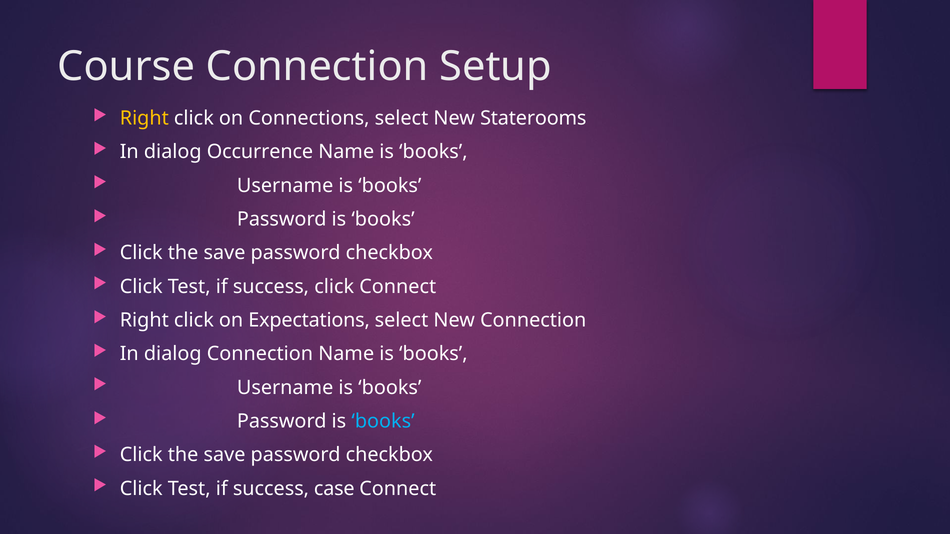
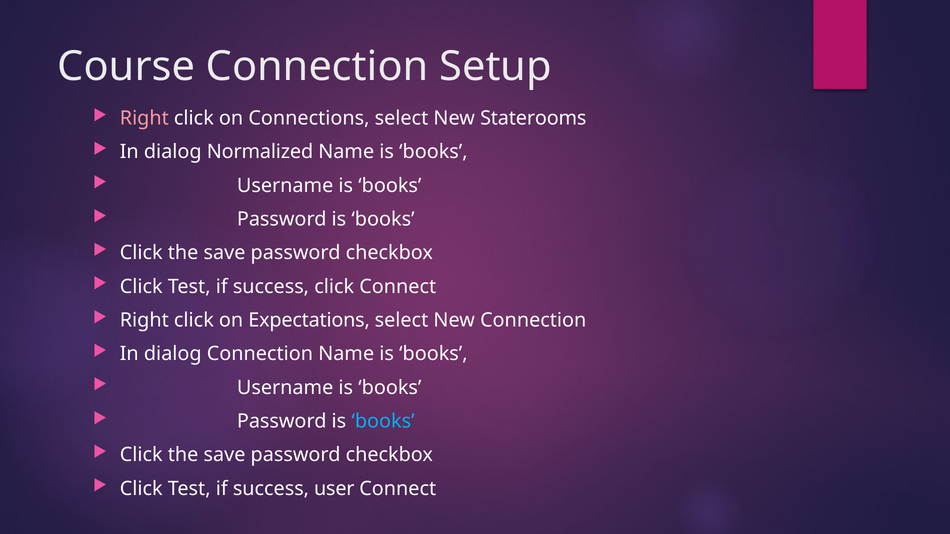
Right colour: yellow -> pink (144, 118)
Occurrence: Occurrence -> Normalized (260, 152)
case: case -> user (334, 489)
